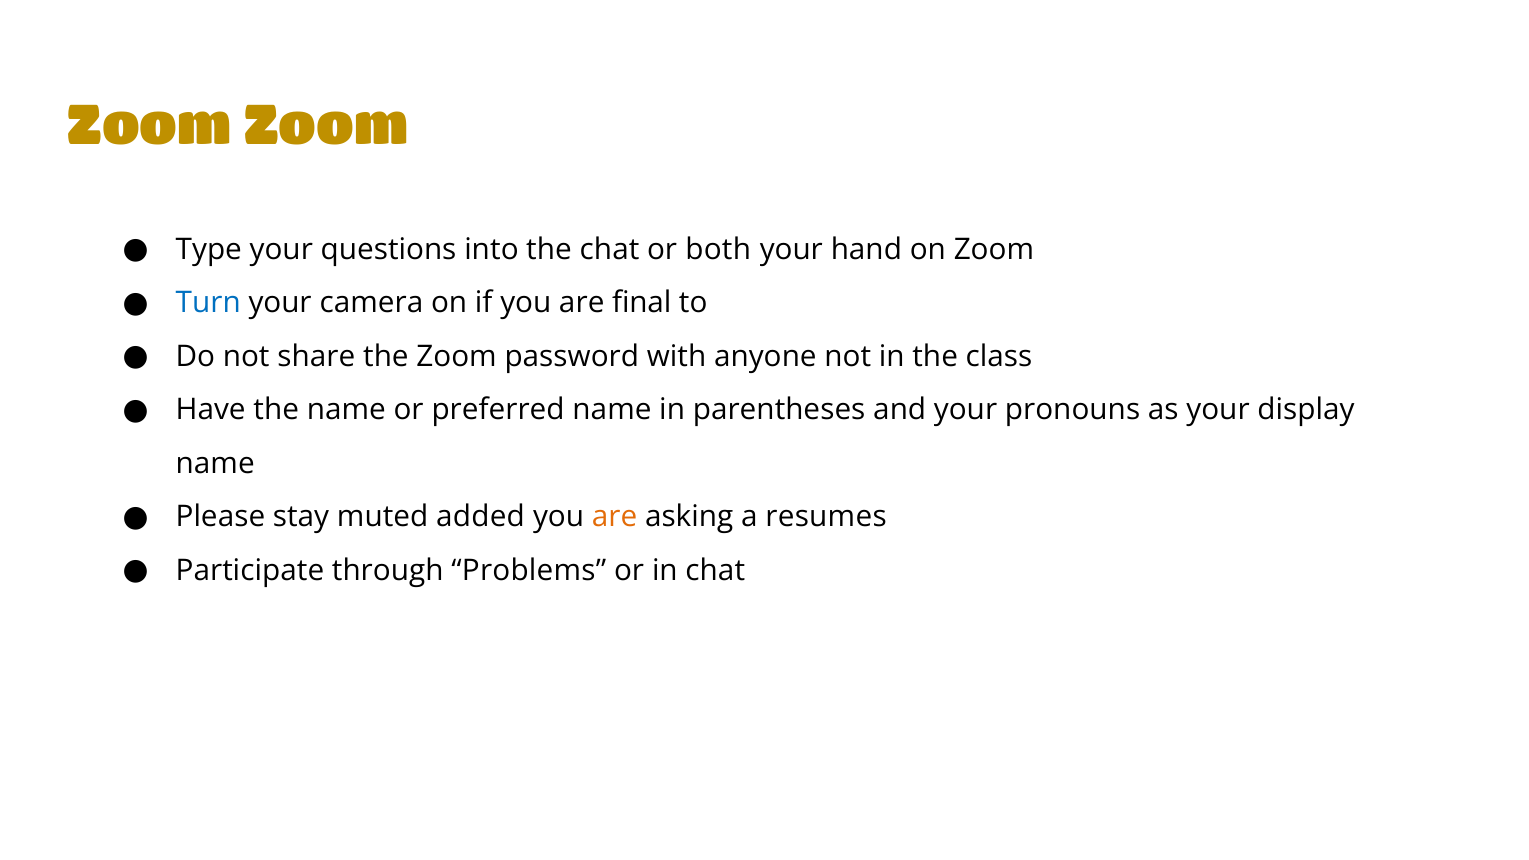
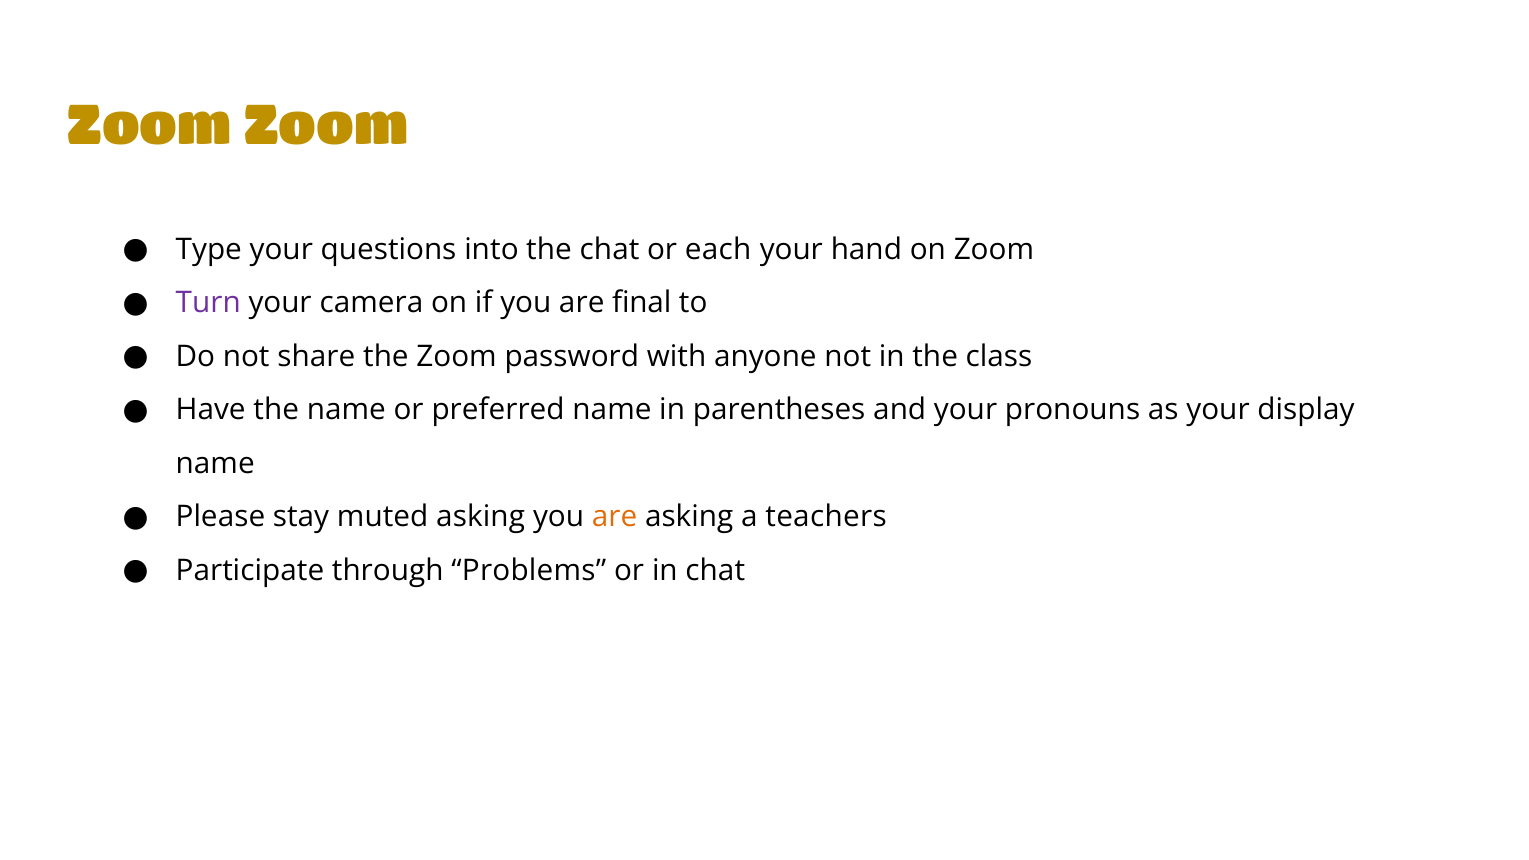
both: both -> each (718, 249)
Turn colour: blue -> purple (208, 303)
muted added: added -> asking (481, 517)
resumes: resumes -> teachers (826, 517)
